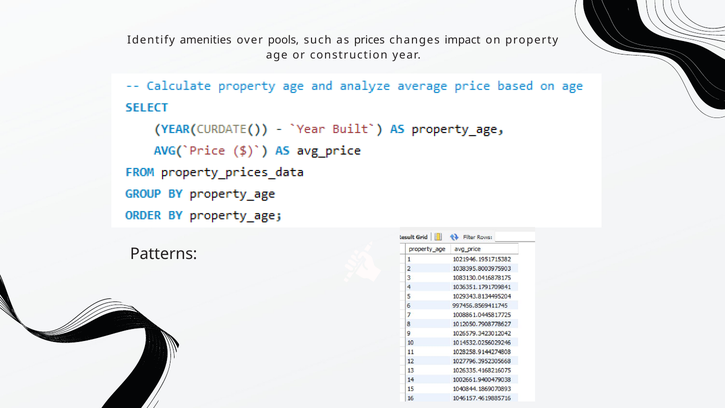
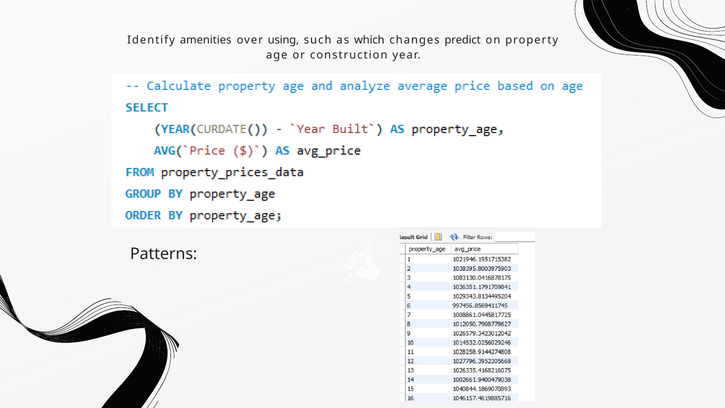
pools: pools -> using (283, 40)
prices: prices -> which (369, 40)
impact: impact -> predict (463, 40)
